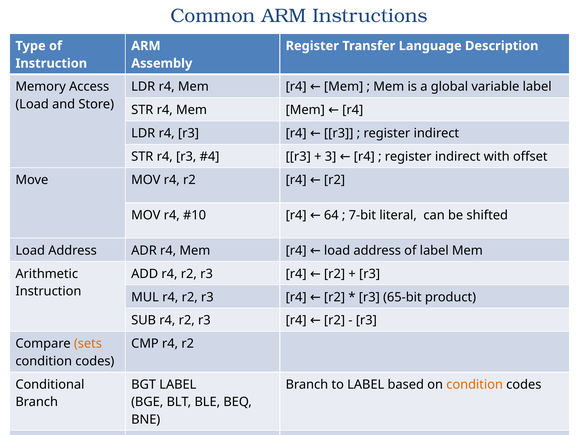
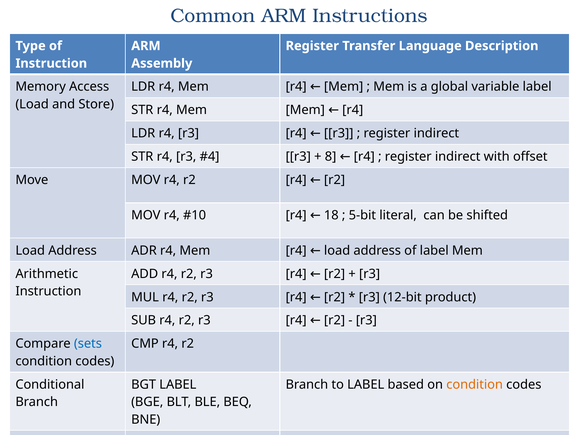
3: 3 -> 8 (331, 156)
64: 64 -> 18 (331, 215)
7-bit: 7-bit -> 5-bit (362, 215)
65-bit: 65-bit -> 12-bit (402, 297)
sets colour: orange -> blue (88, 343)
